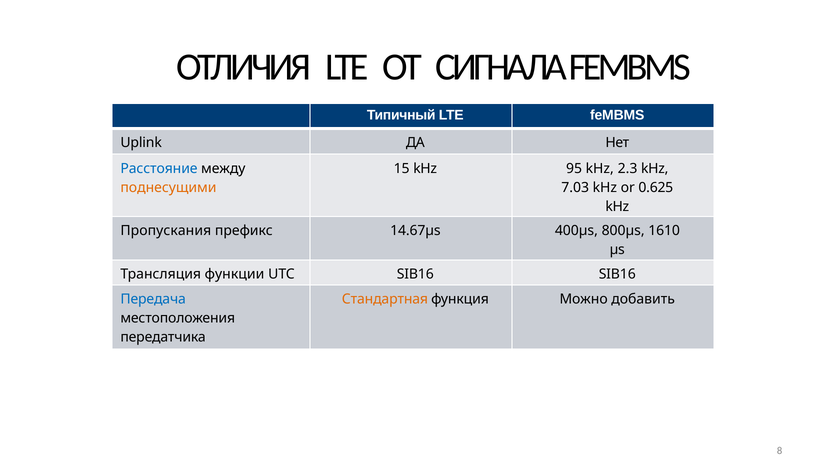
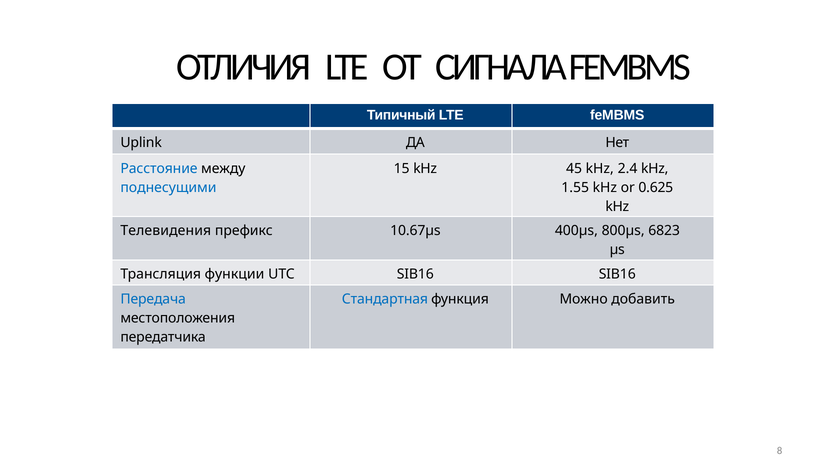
95: 95 -> 45 (574, 169)
2.3: 2.3 -> 2.4 (628, 169)
поднесущими colour: orange -> blue (168, 188)
7.03: 7.03 -> 1.55 (575, 188)
Пропускания: Пропускания -> Телевидения (166, 231)
14.67µs: 14.67µs -> 10.67µs (415, 231)
1610: 1610 -> 6823 (664, 231)
Стандартная colour: orange -> blue (385, 300)
